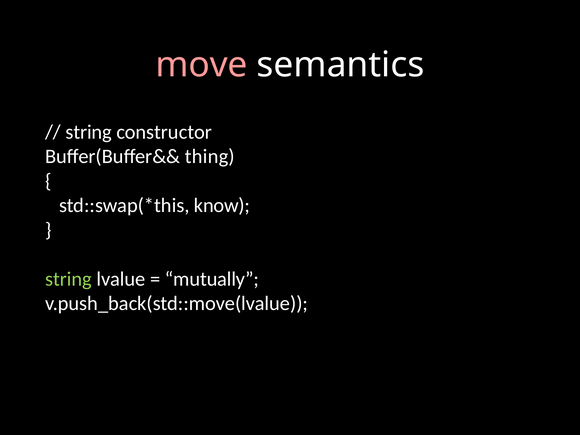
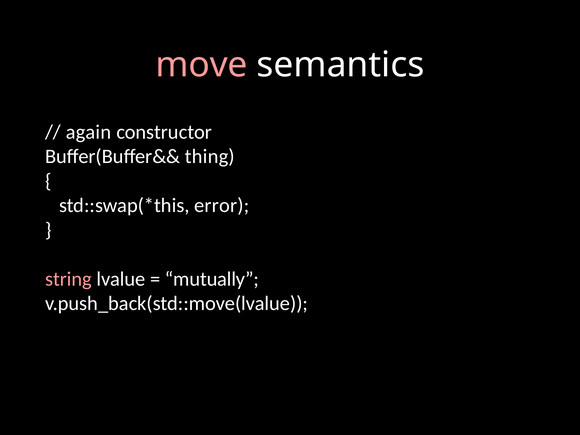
string: string -> again (89, 132)
know: know -> error (222, 206)
string colour: light green -> pink (69, 279)
